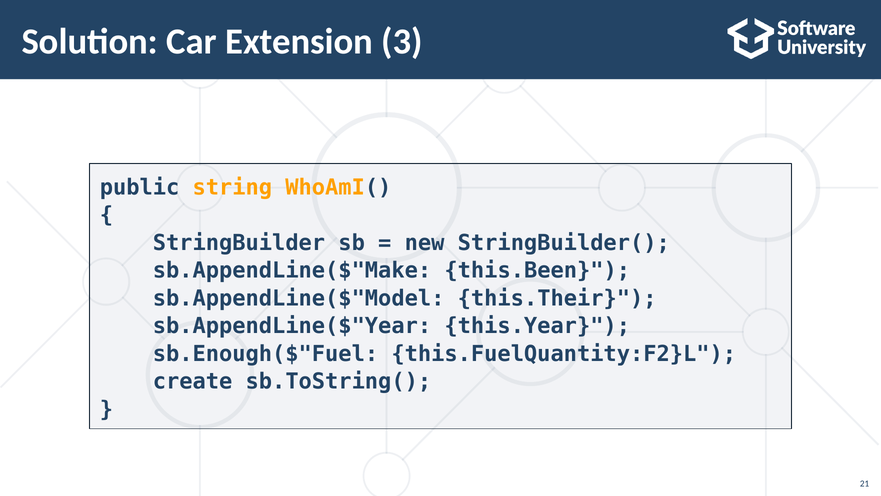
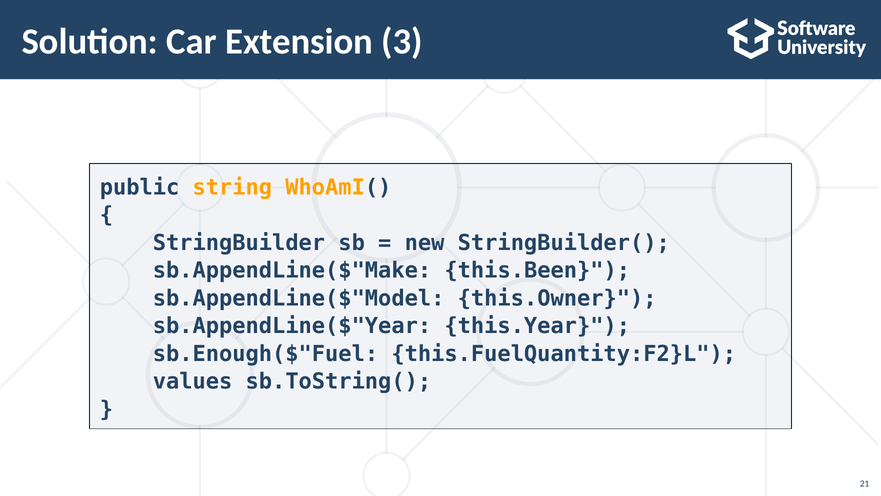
this.Their: this.Their -> this.Owner (557, 298)
create: create -> values (193, 381)
